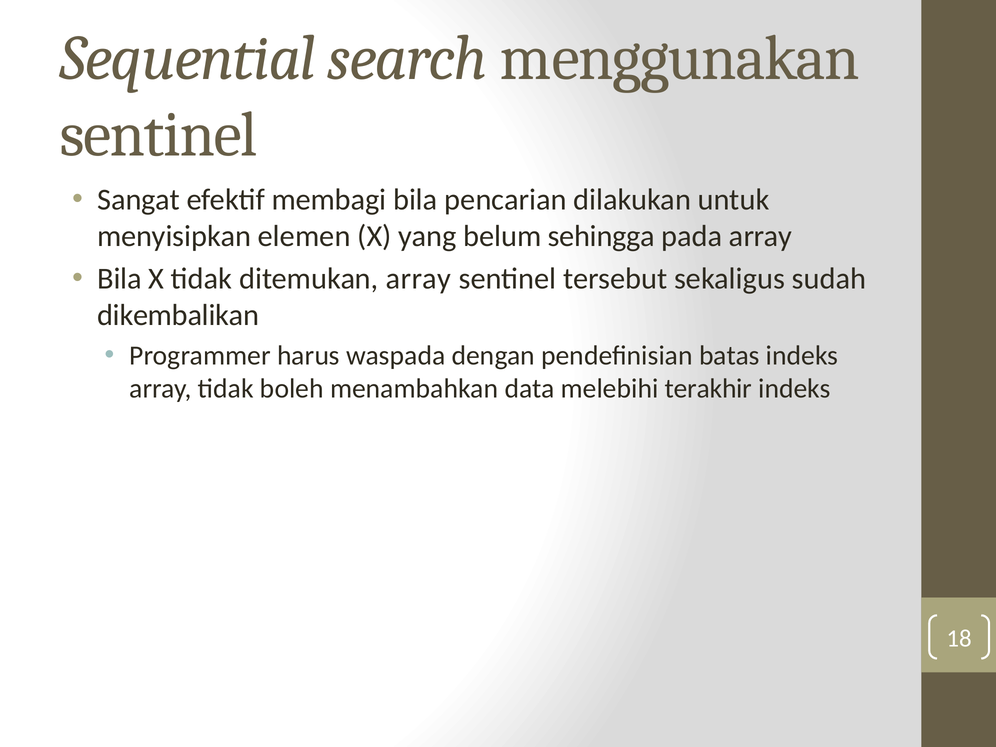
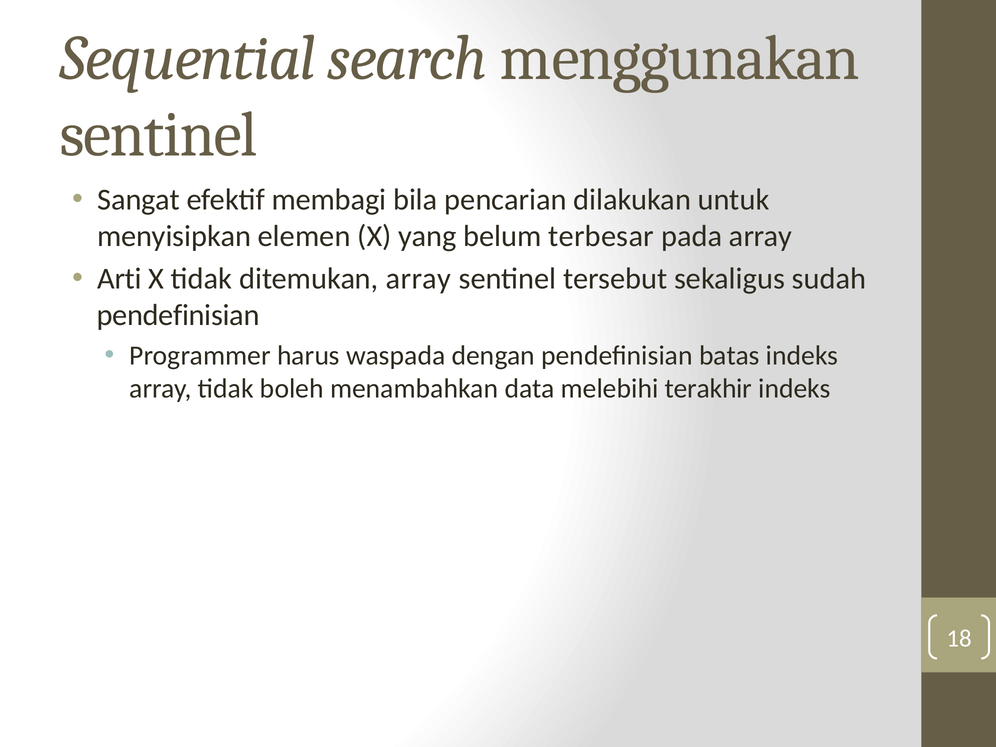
sehingga: sehingga -> terbesar (601, 236)
Bila: Bila -> Arti (119, 279)
dikembalikan: dikembalikan -> pendefinisian (178, 315)
